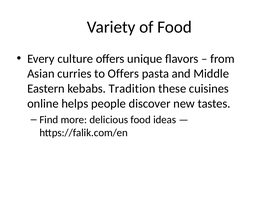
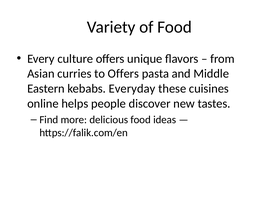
Tradition: Tradition -> Everyday (132, 88)
